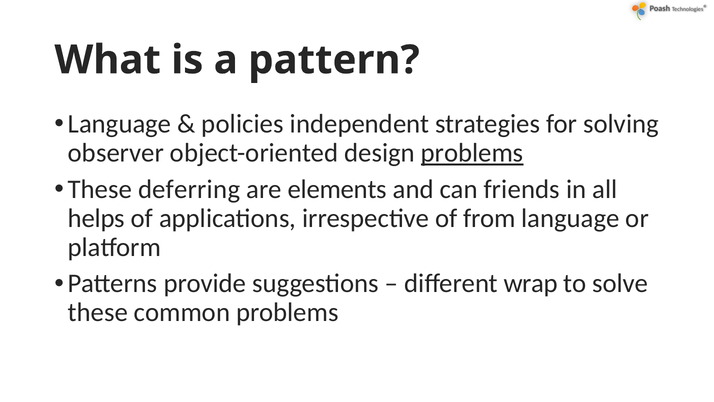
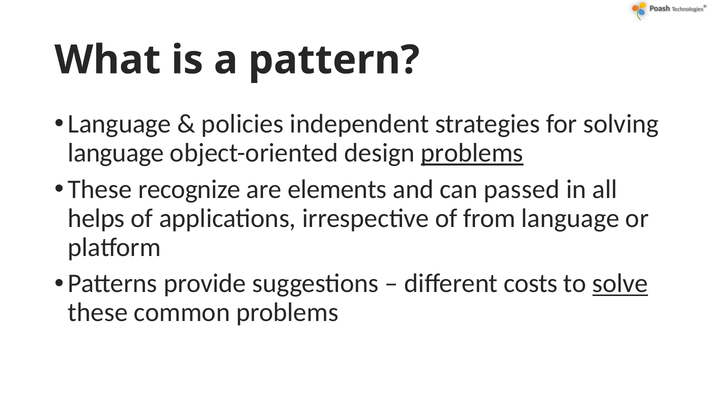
observer: observer -> language (116, 153)
deferring: deferring -> recognize (189, 189)
friends: friends -> passed (522, 189)
wrap: wrap -> costs (531, 283)
solve underline: none -> present (620, 283)
